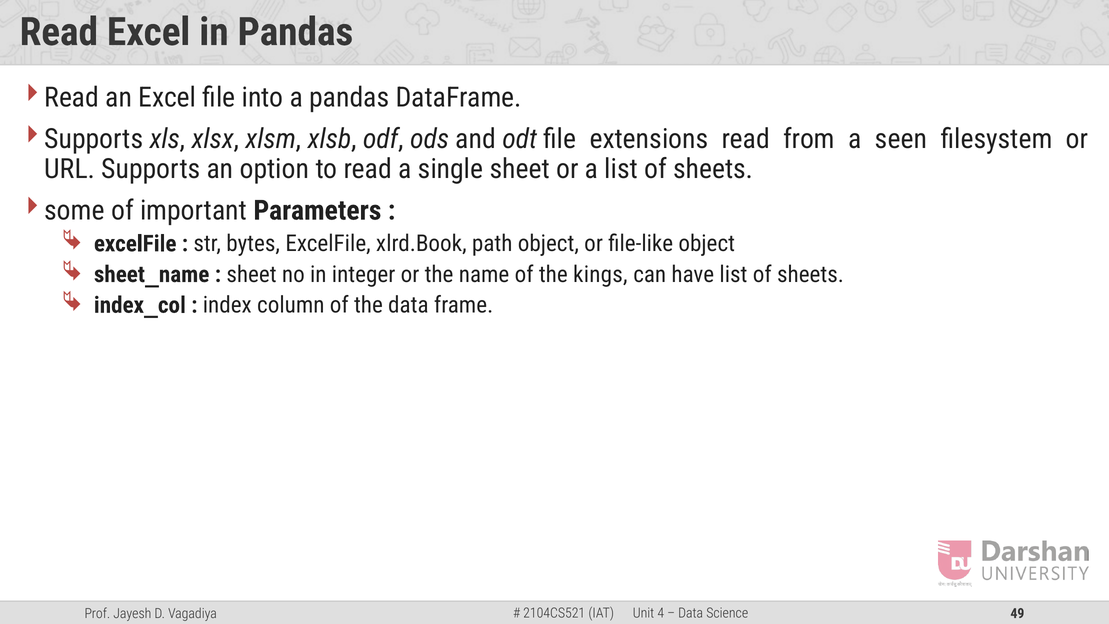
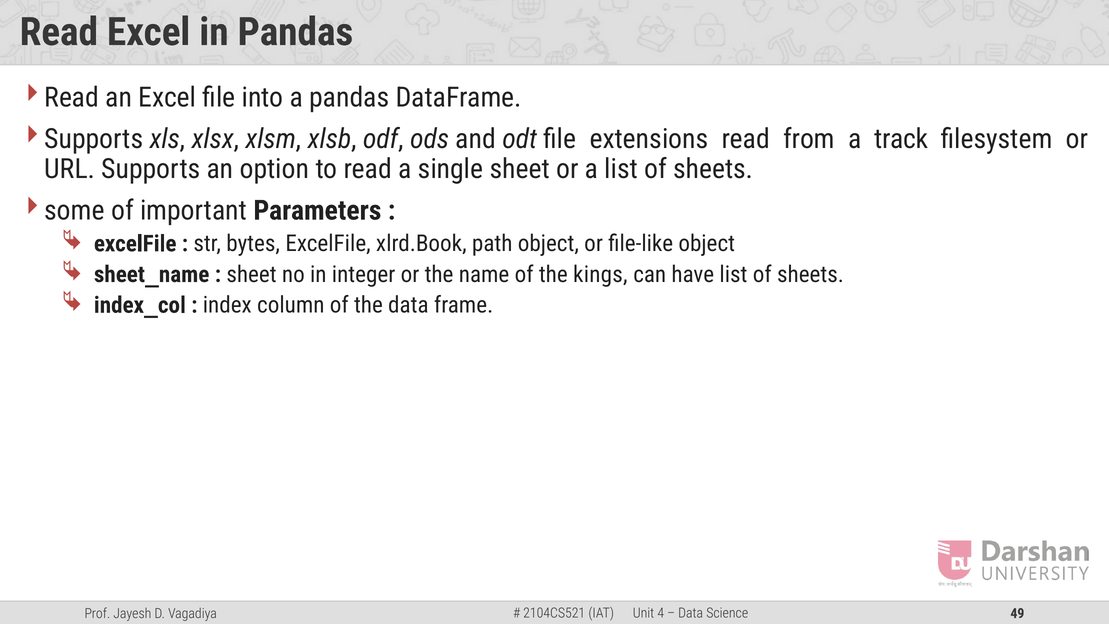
seen: seen -> track (901, 139)
